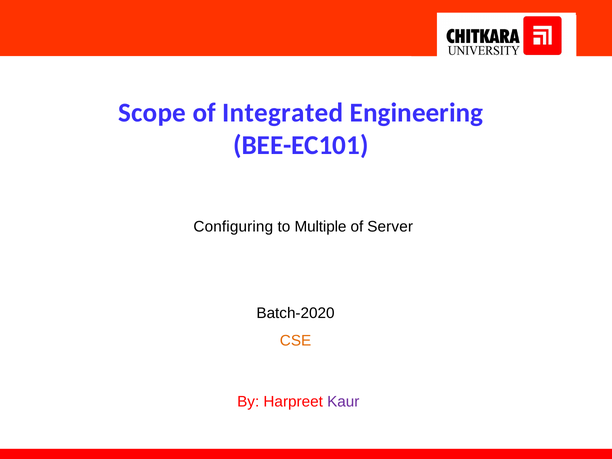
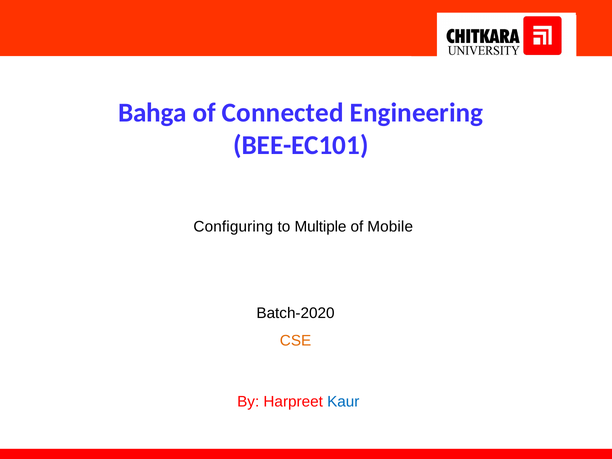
Scope: Scope -> Bahga (152, 113)
Integrated: Integrated -> Connected (283, 113)
Server: Server -> Mobile (390, 226)
Kaur colour: purple -> blue (343, 402)
